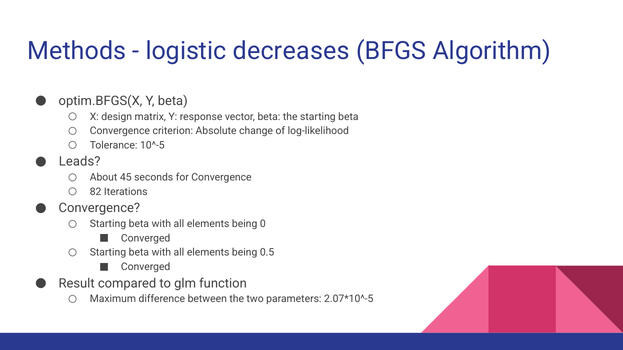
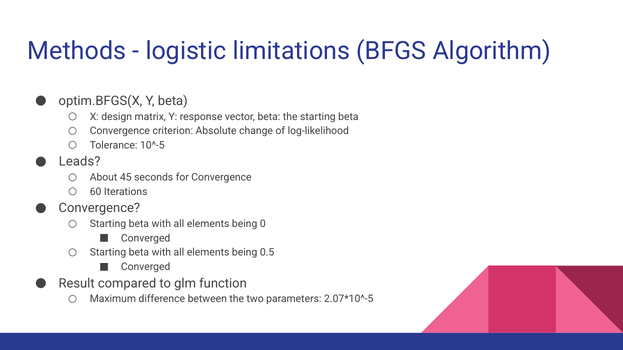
decreases: decreases -> limitations (291, 51)
82: 82 -> 60 (96, 192)
